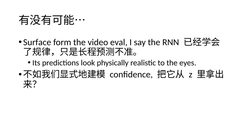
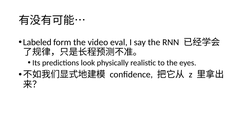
Surface: Surface -> Labeled (37, 42)
